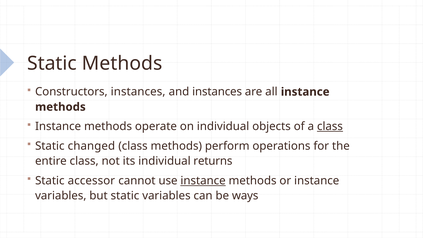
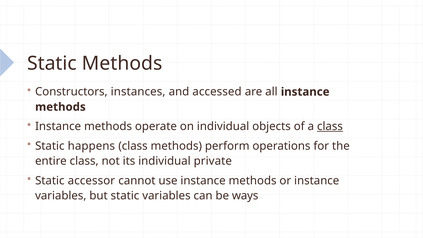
and instances: instances -> accessed (217, 92)
changed: changed -> happens (91, 146)
returns: returns -> private (213, 161)
instance underline: present -> none (203, 181)
